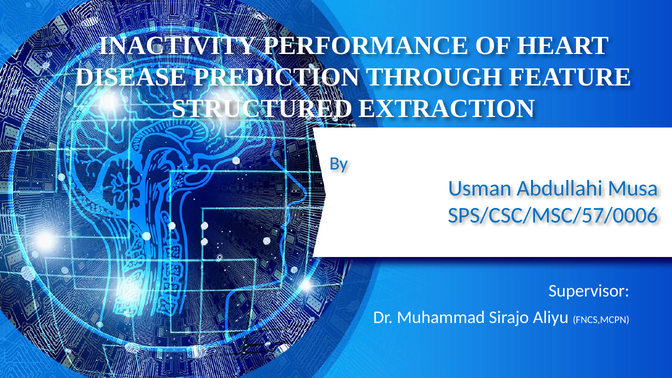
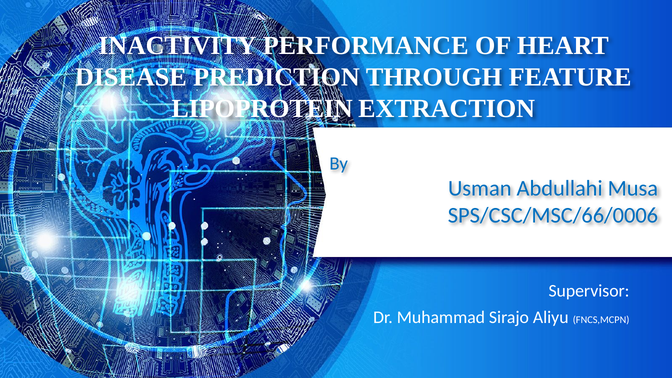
STRUCTURED: STRUCTURED -> LIPOPROTEIN (262, 108)
SPS/CSC/MSC/57/0006: SPS/CSC/MSC/57/0006 -> SPS/CSC/MSC/66/0006 (553, 215)
